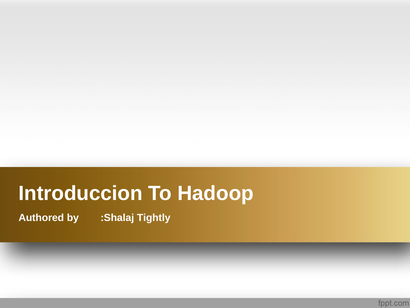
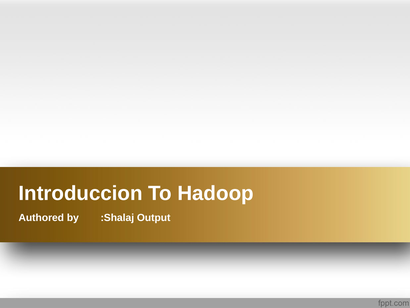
Tightly: Tightly -> Output (154, 217)
